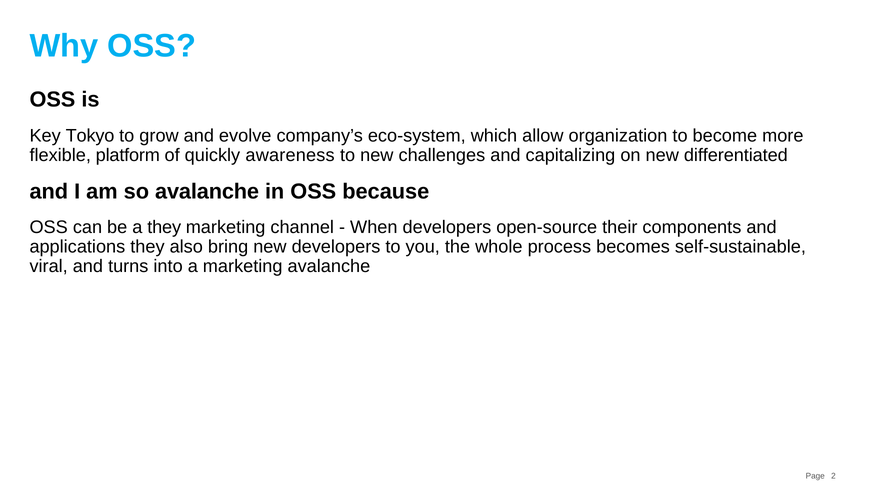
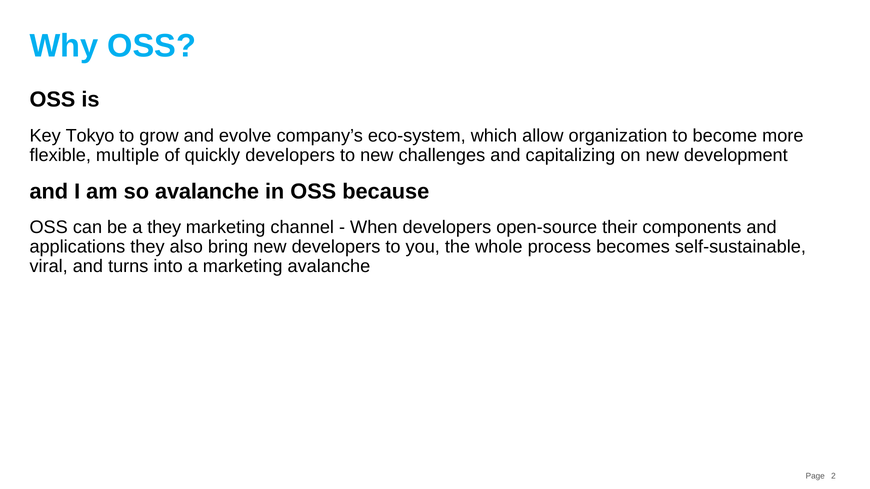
platform: platform -> multiple (128, 155)
quickly awareness: awareness -> developers (290, 155)
differentiated: differentiated -> development (736, 155)
